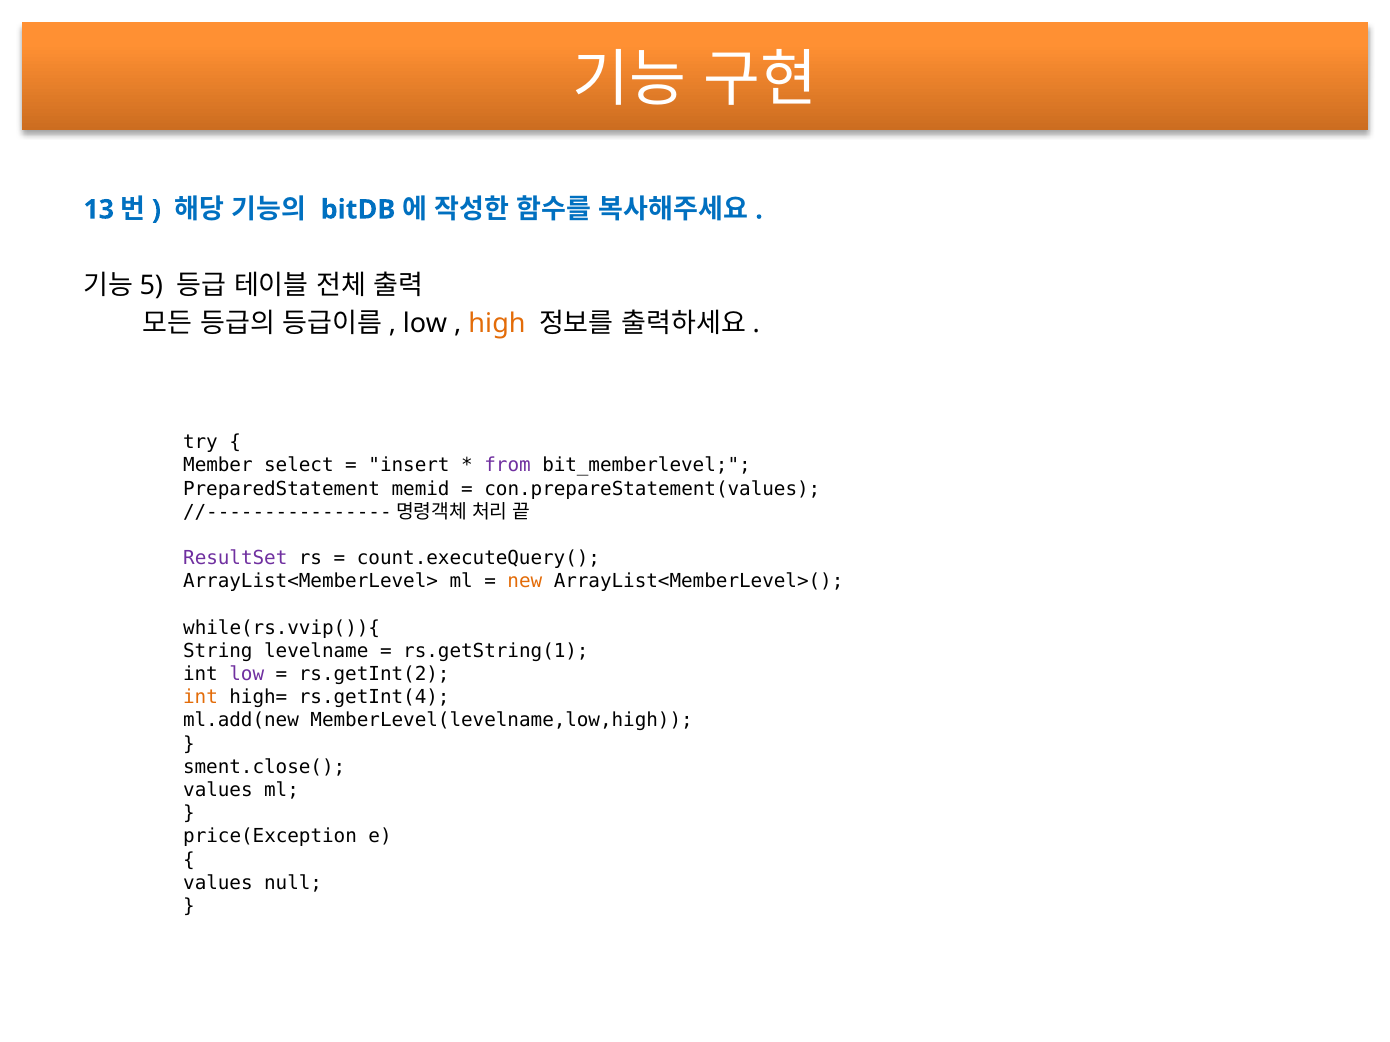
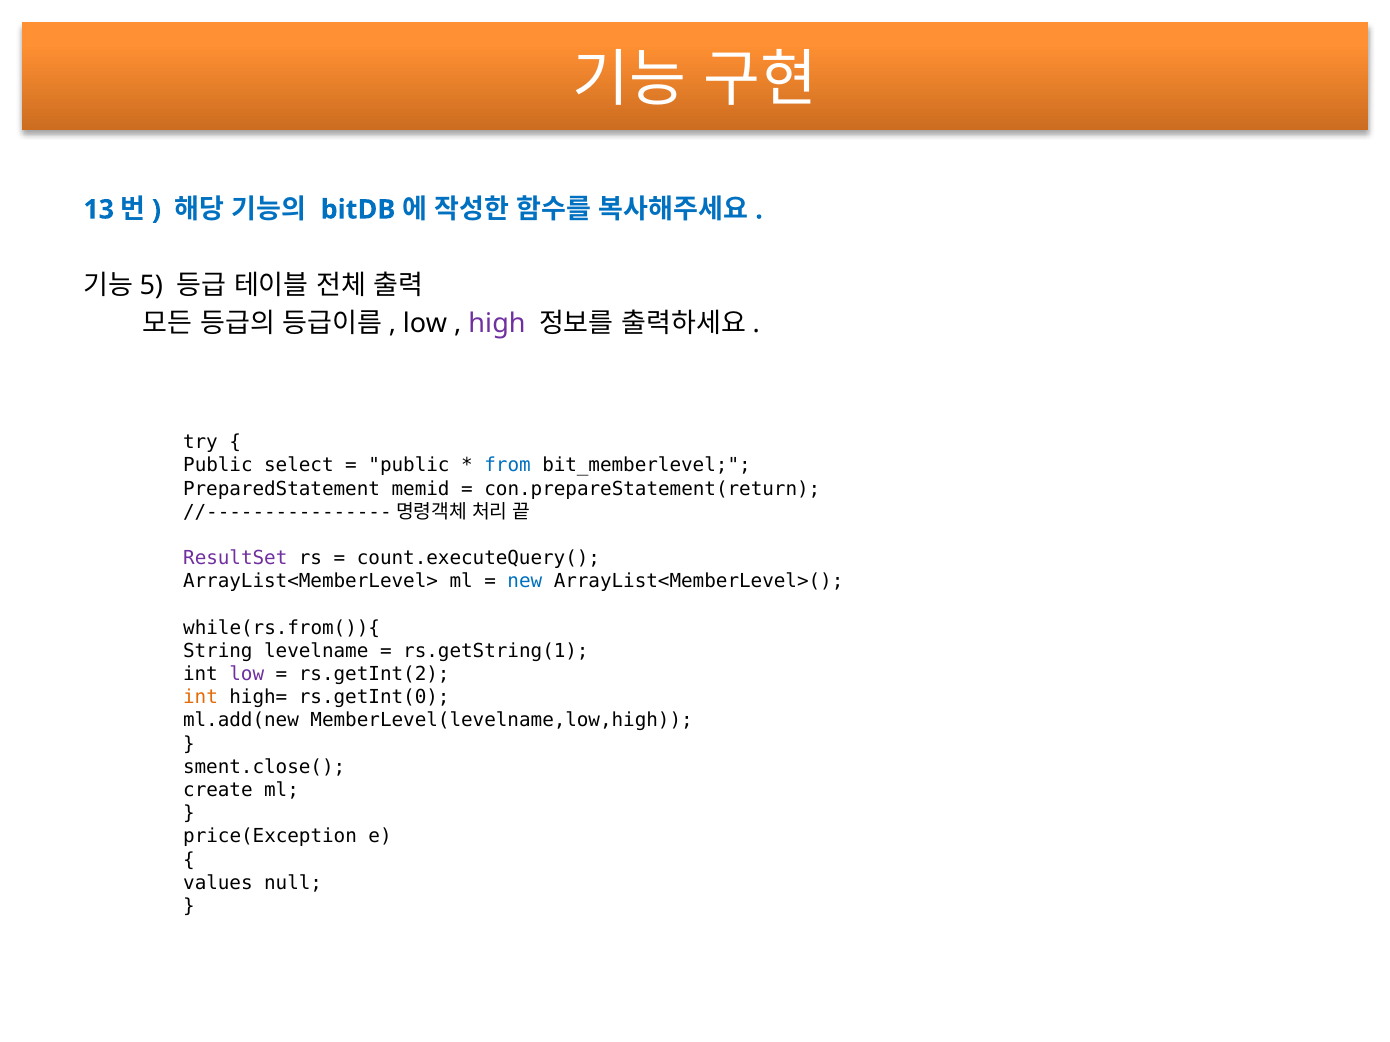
high colour: orange -> purple (497, 323)
Member: Member -> Public (218, 466)
insert: insert -> public (409, 466)
from colour: purple -> blue (508, 466)
con.prepareStatement(values: con.prepareStatement(values -> con.prepareStatement(return (652, 489)
new colour: orange -> blue (525, 582)
while(rs.vvip()){: while(rs.vvip()){ -> while(rs.from()){ (282, 628)
rs.getInt(4: rs.getInt(4 -> rs.getInt(0 (374, 698)
values: values -> create (218, 791)
